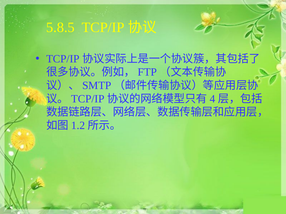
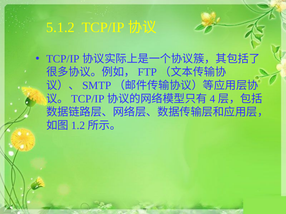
5.8.5: 5.8.5 -> 5.1.2 (60, 27)
